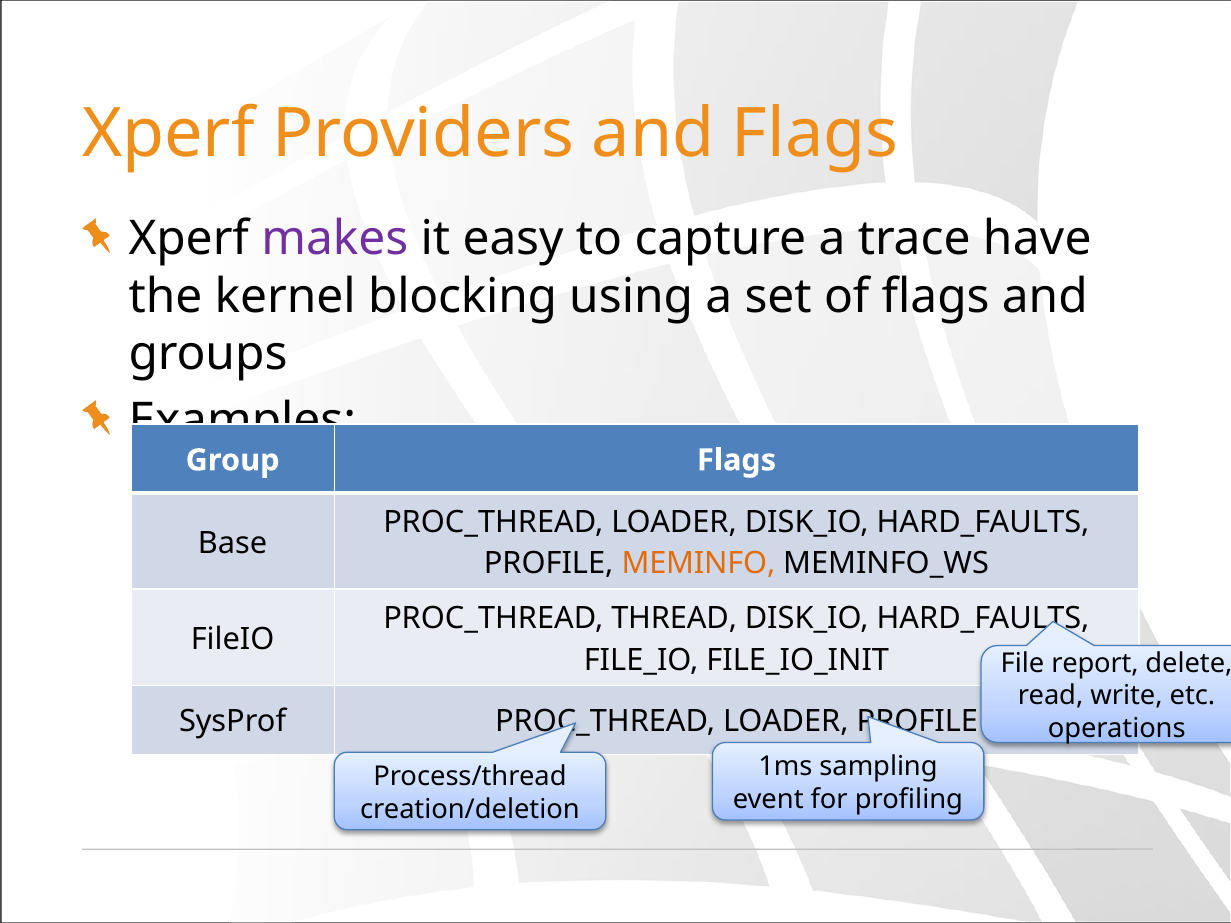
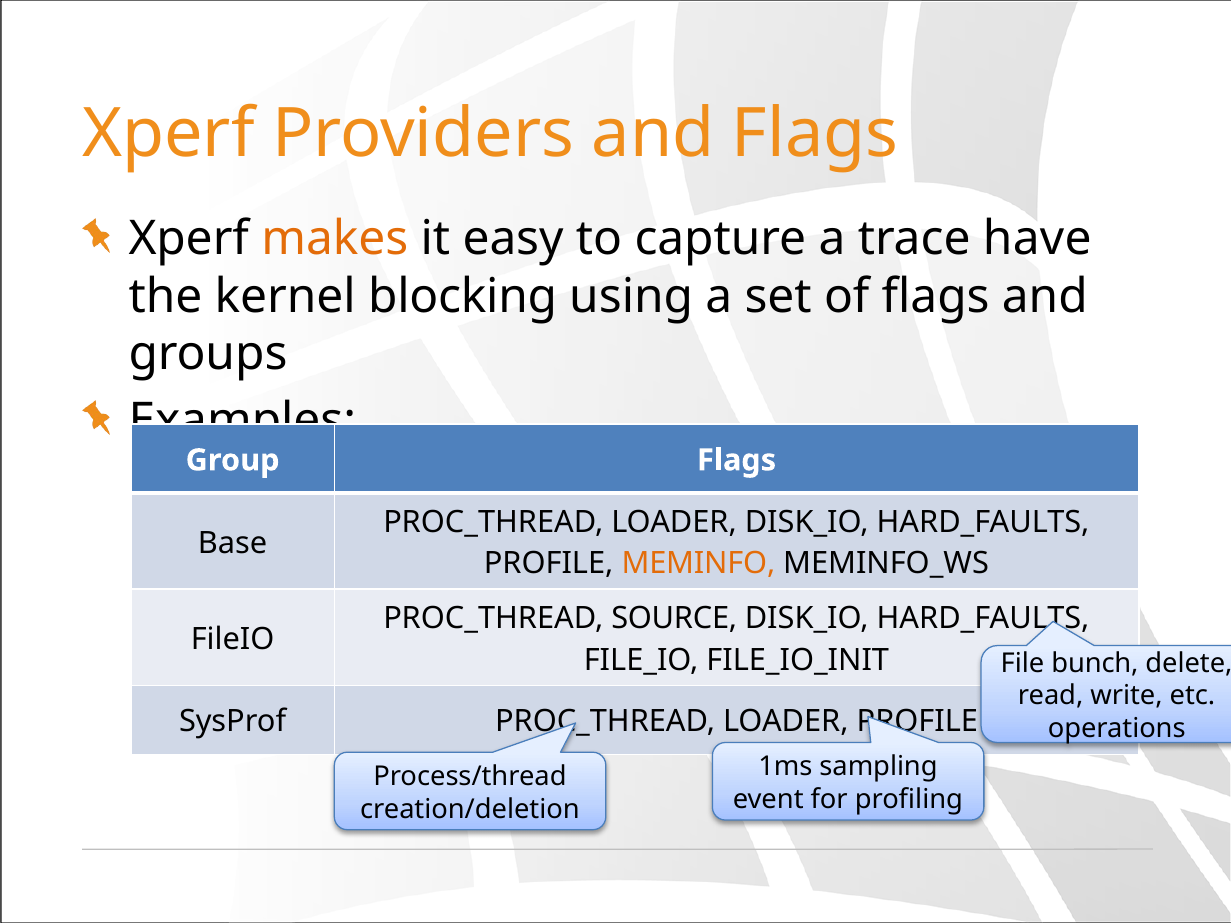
makes colour: purple -> orange (335, 239)
THREAD: THREAD -> SOURCE (674, 618)
report: report -> bunch (1095, 663)
